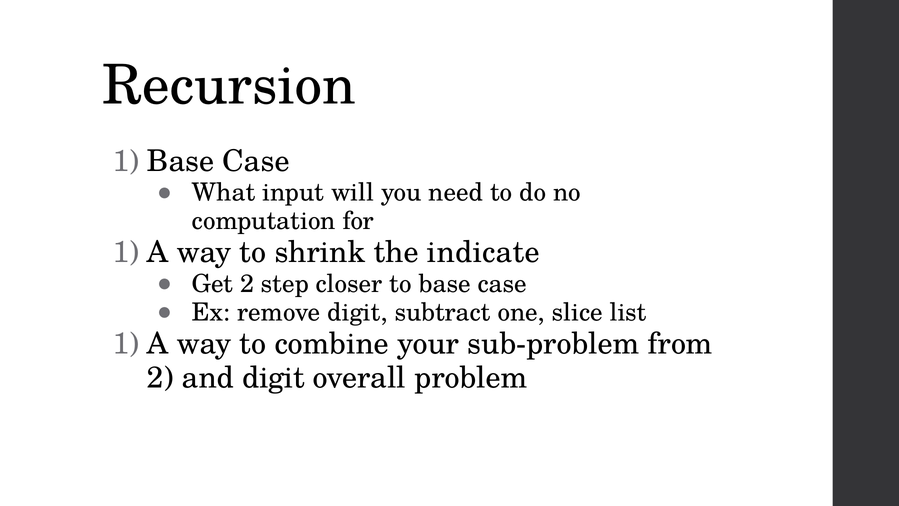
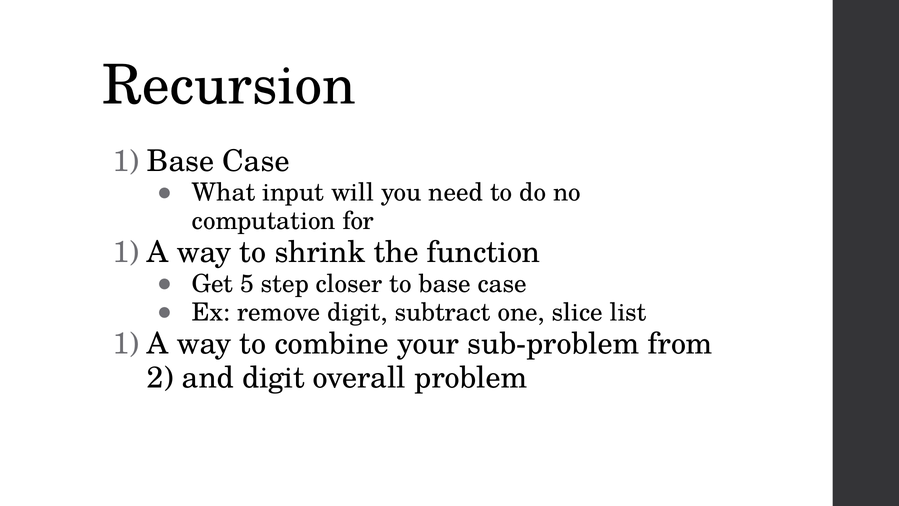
indicate: indicate -> function (484, 252)
Get 2: 2 -> 5 (247, 284)
